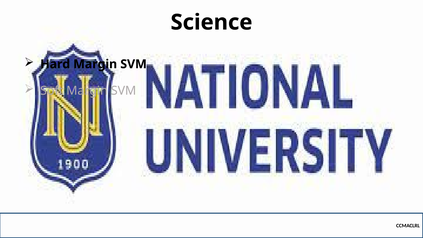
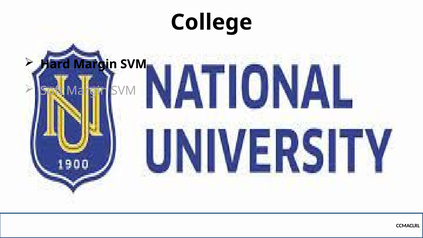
Science: Science -> College (211, 22)
